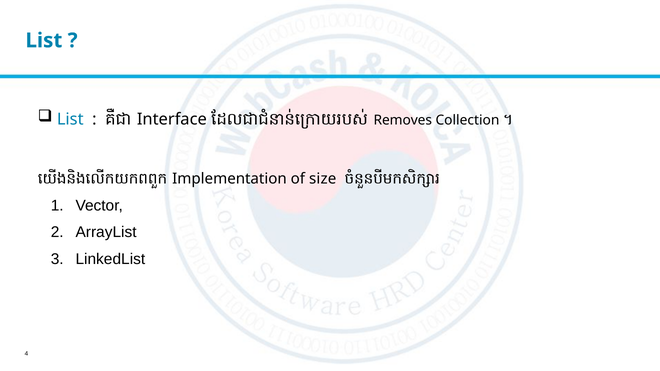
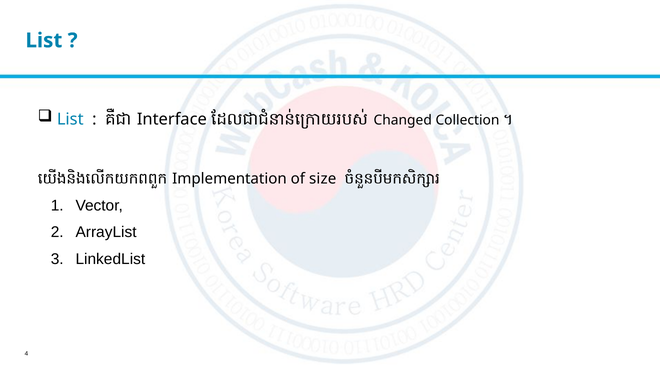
Removes: Removes -> Changed (403, 120)
